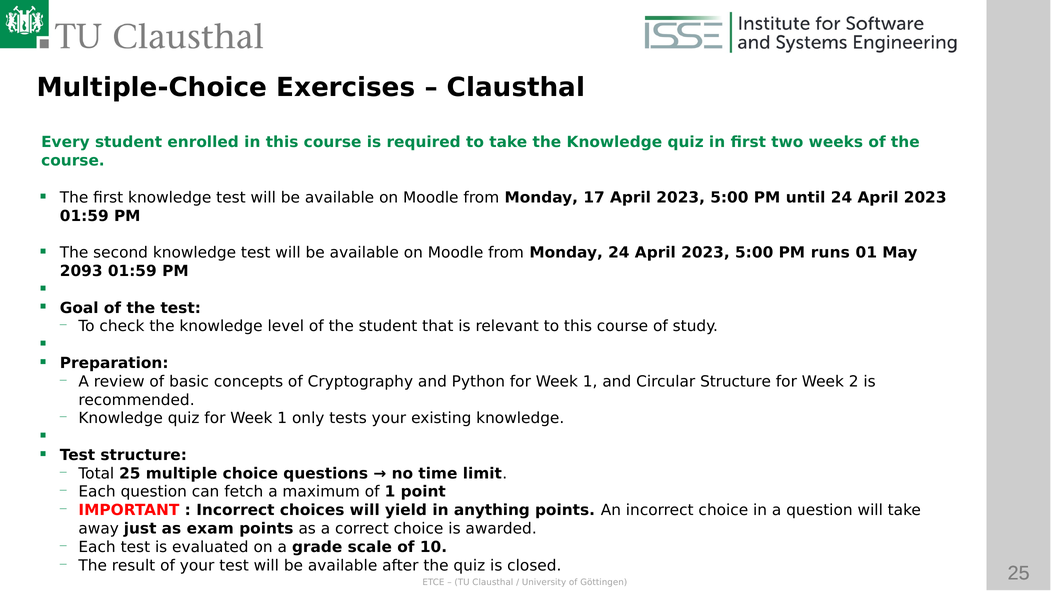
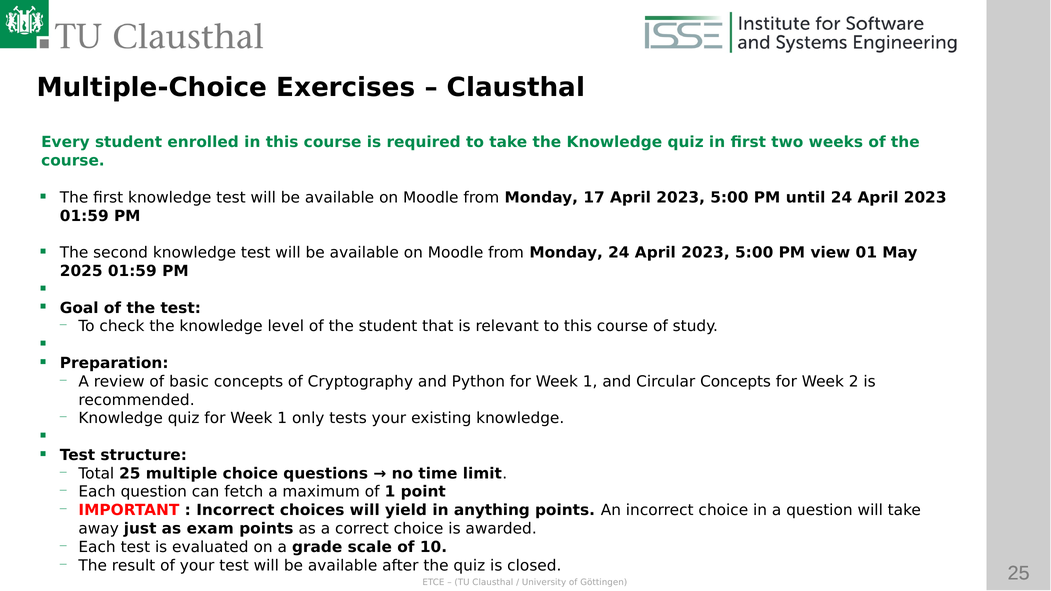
runs: runs -> view (830, 253)
2093: 2093 -> 2025 (81, 271)
Circular Structure: Structure -> Concepts (736, 382)
